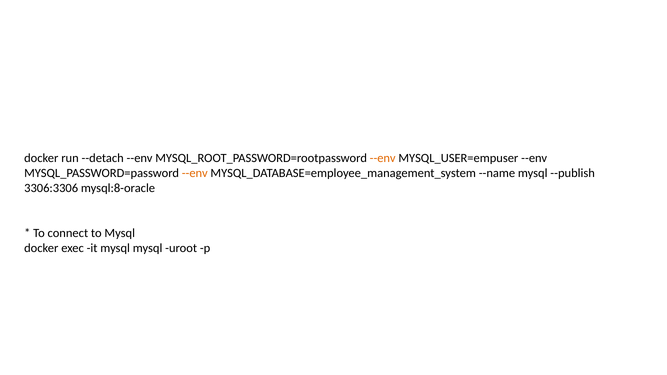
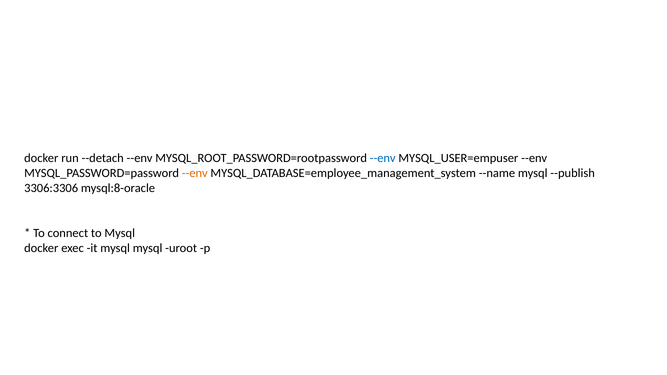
--env colour: orange -> blue (383, 158)
